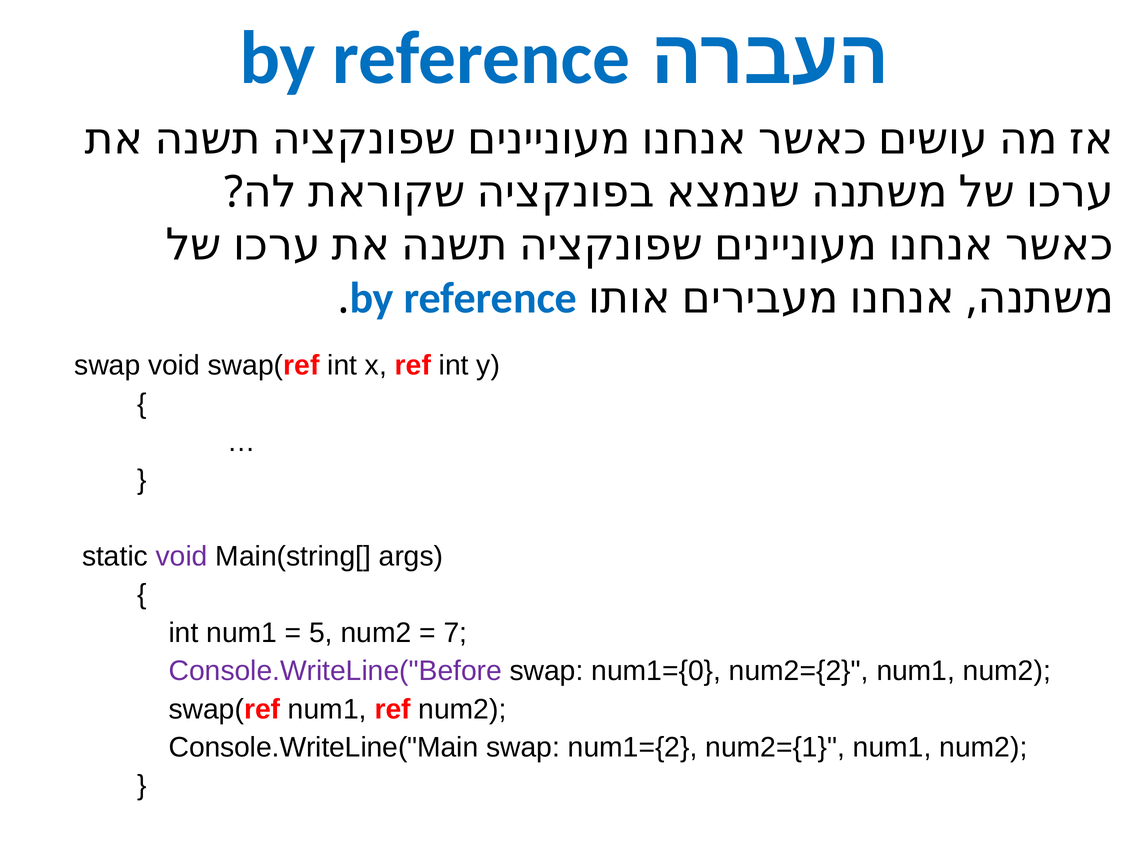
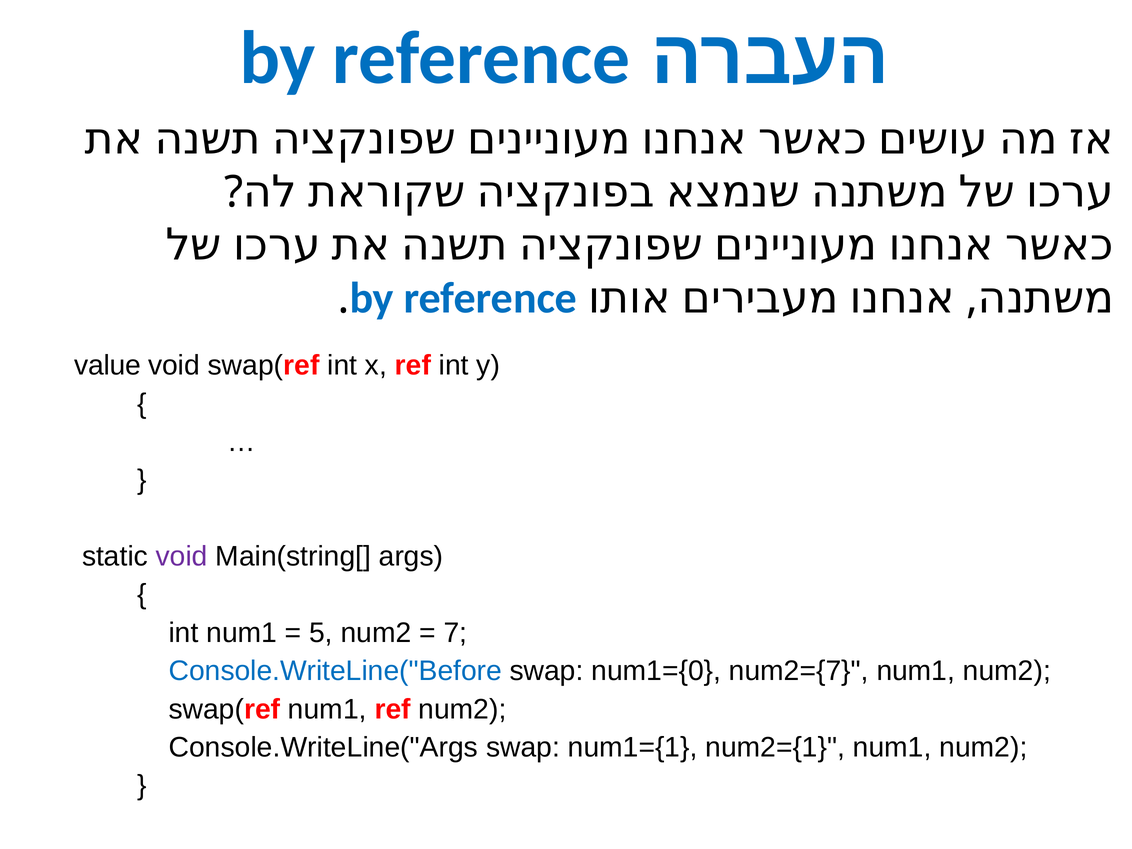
swap: swap -> value (107, 366)
Console.WriteLine("Before colour: purple -> blue (335, 671)
num2={2: num2={2 -> num2={7 (799, 671)
Console.WriteLine("Main: Console.WriteLine("Main -> Console.WriteLine("Args (323, 747)
num1={2: num1={2 -> num1={1 (633, 747)
